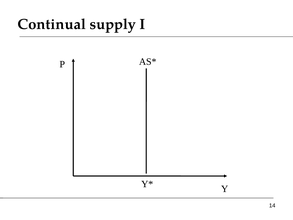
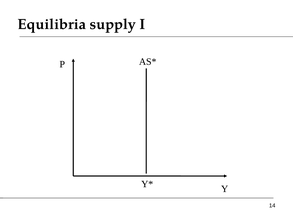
Continual: Continual -> Equilibria (52, 24)
